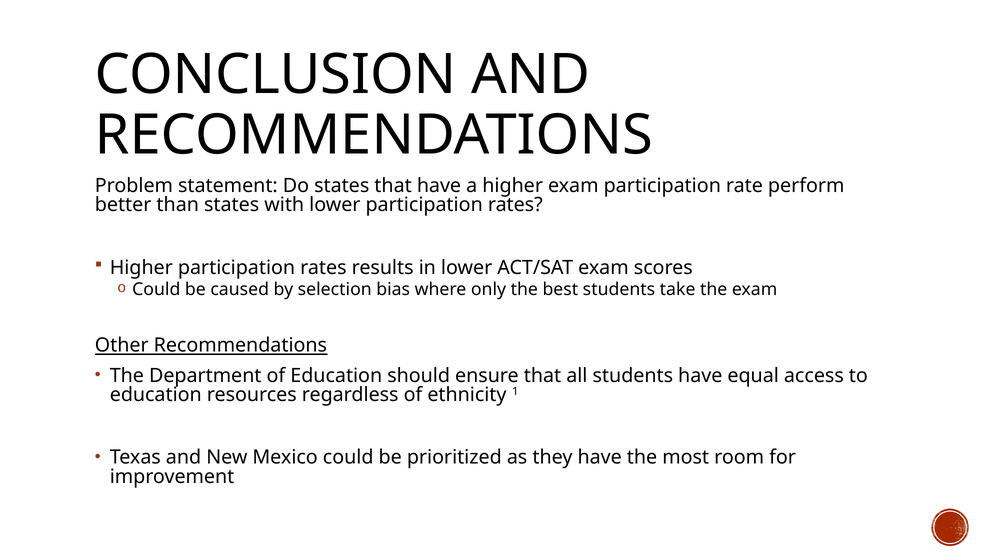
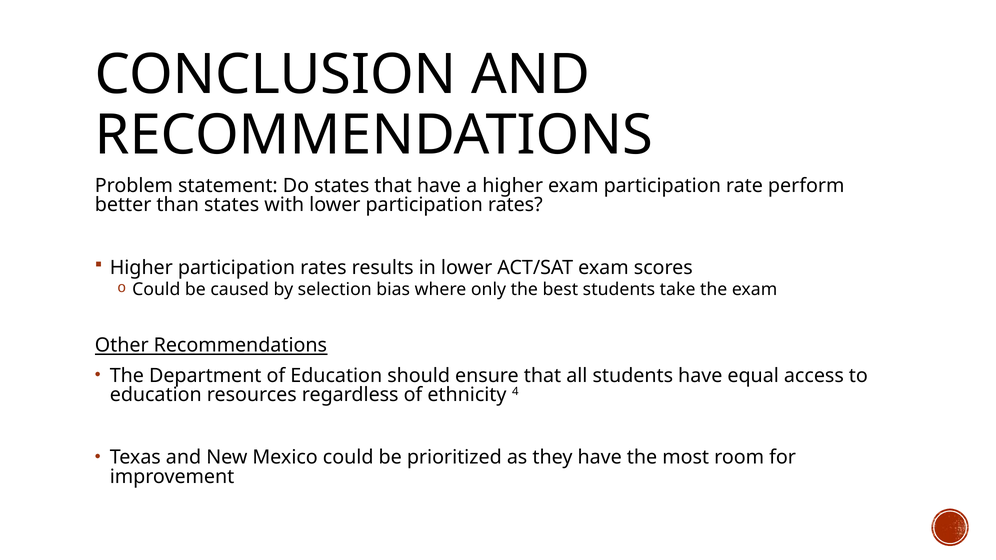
1: 1 -> 4 (515, 392)
